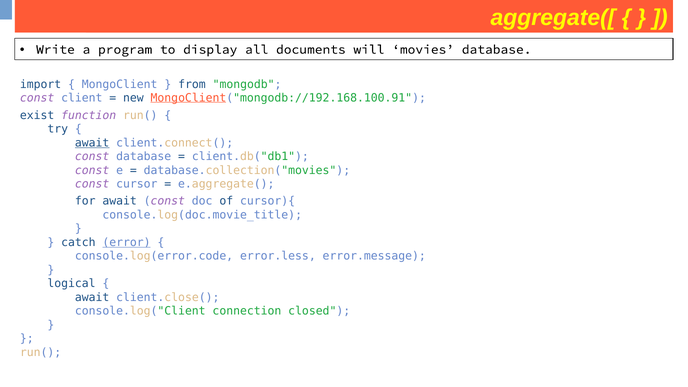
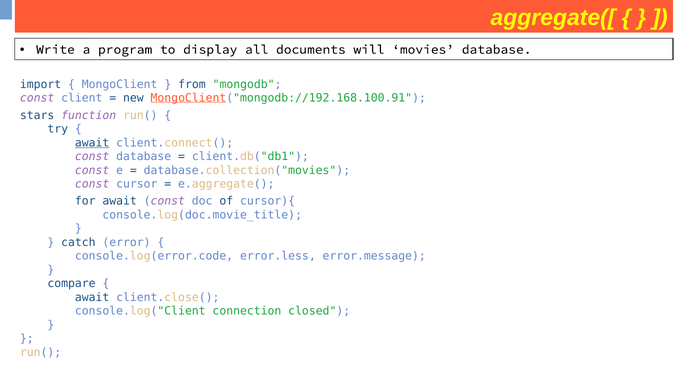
exist: exist -> stars (37, 115)
error underline: present -> none (127, 242)
logical: logical -> compare (72, 284)
